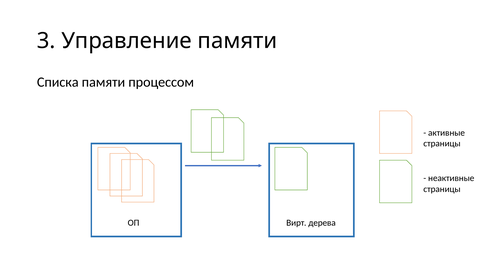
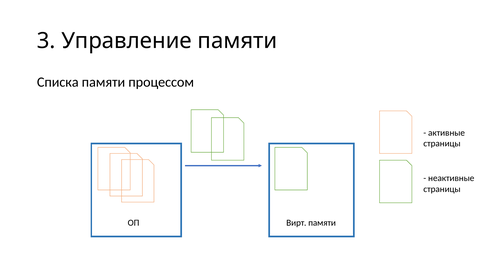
Вирт дерева: дерева -> памяти (322, 223)
